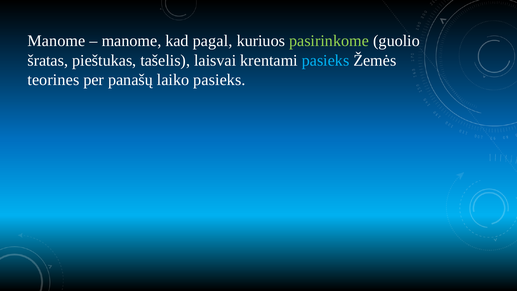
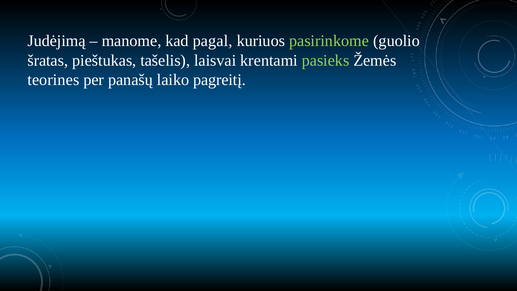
Manome: Manome -> Judėjimą (57, 41)
pasieks colour: light blue -> light green (326, 60)
laiko pasieks: pasieks -> pagreitį (220, 80)
